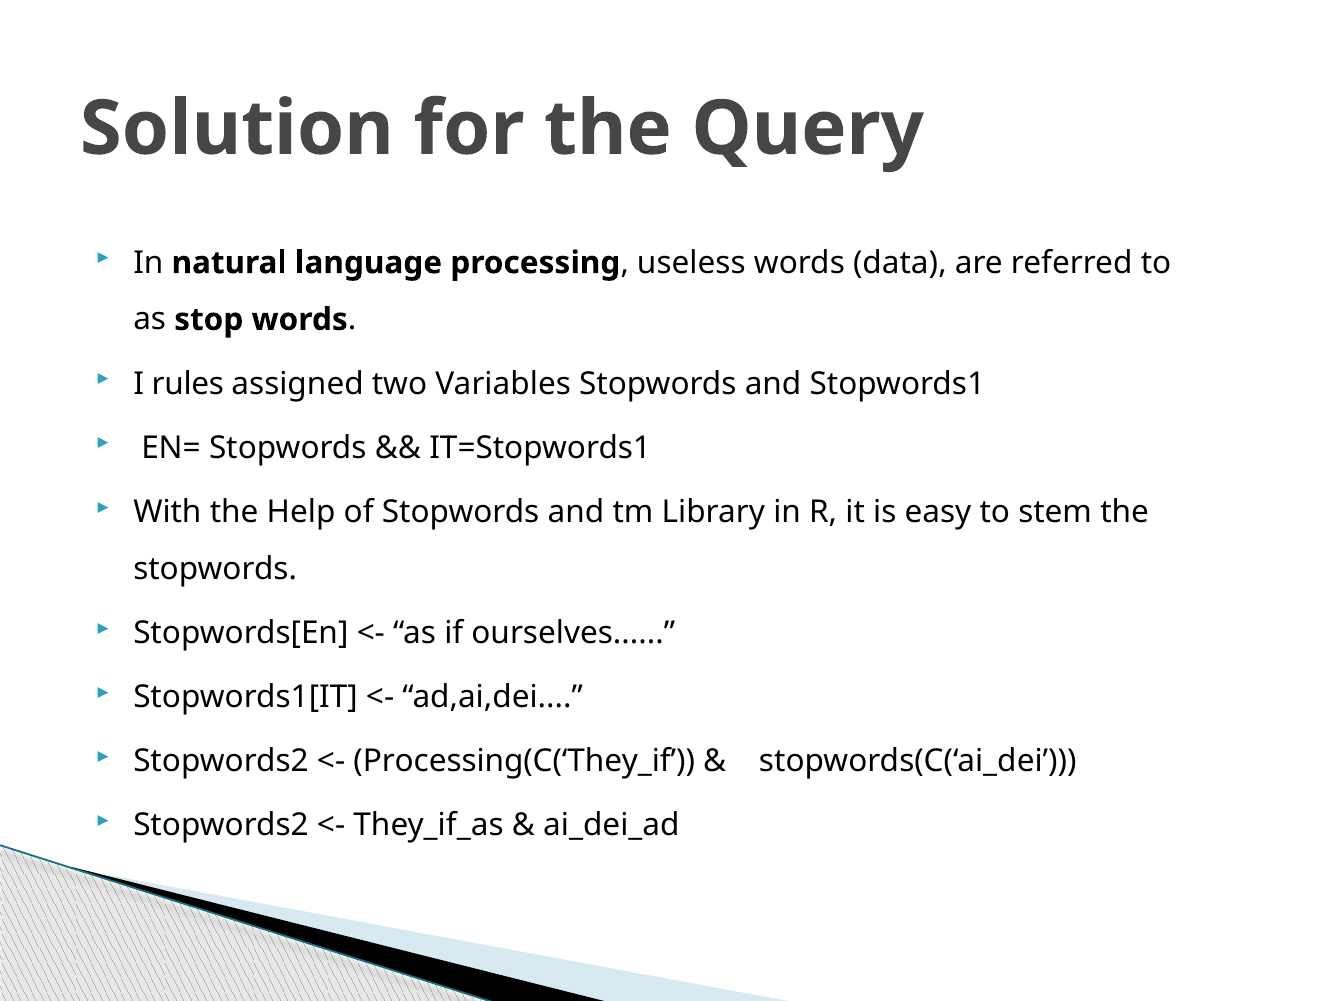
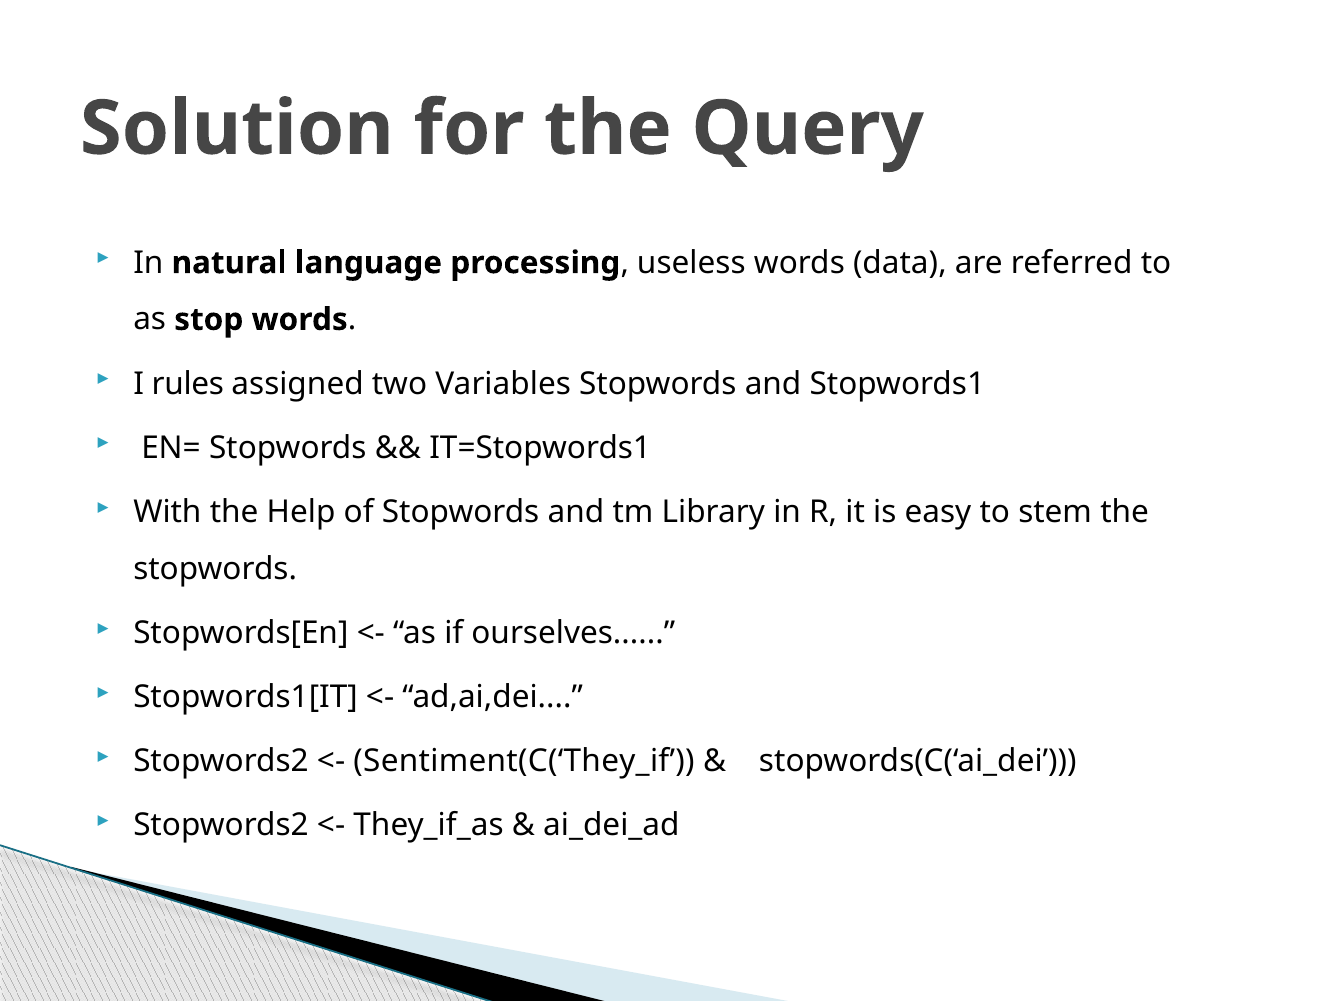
Processing(C(‘They_if: Processing(C(‘They_if -> Sentiment(C(‘They_if (524, 761)
